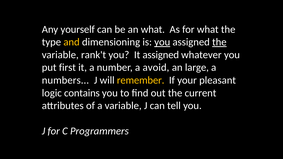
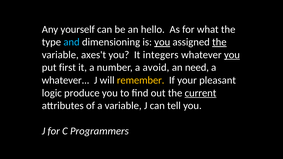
an what: what -> hello (153, 29)
and colour: yellow -> light blue (72, 42)
rank't: rank't -> axes't (94, 55)
It assigned: assigned -> integers (161, 55)
you underline: none -> present (232, 55)
large: large -> need (197, 68)
numbers: numbers -> whatever (66, 80)
contains: contains -> produce (82, 93)
current underline: none -> present (201, 93)
